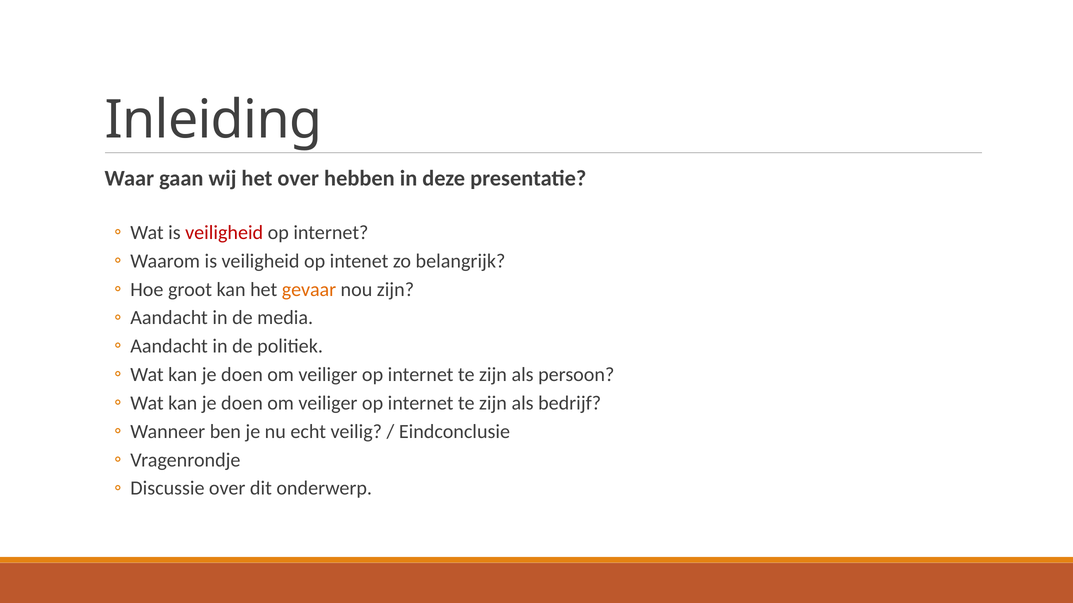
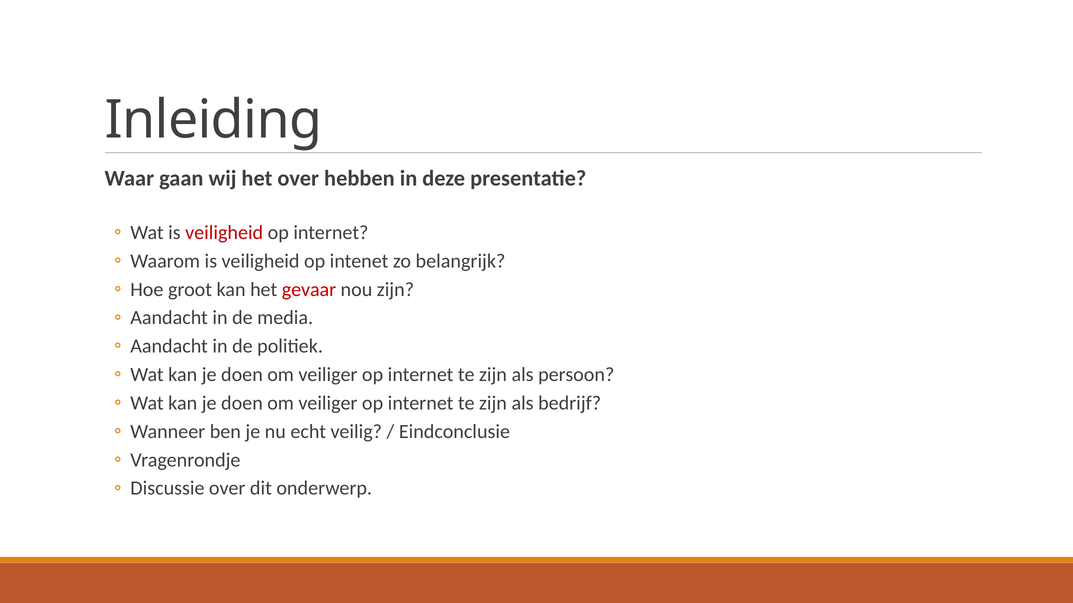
gevaar colour: orange -> red (309, 290)
